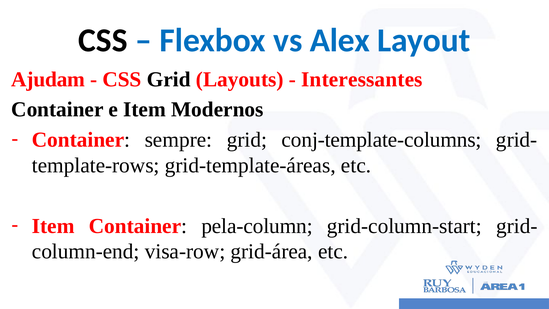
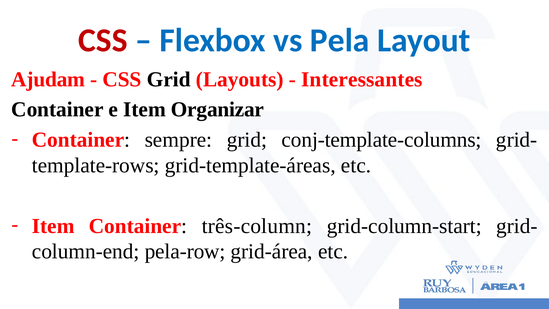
CSS colour: black -> red (103, 40)
Alex: Alex -> Pela (340, 40)
Modernos: Modernos -> Organizar (217, 110)
pela-column: pela-column -> três-column (257, 226)
visa-row: visa-row -> pela-row (185, 251)
